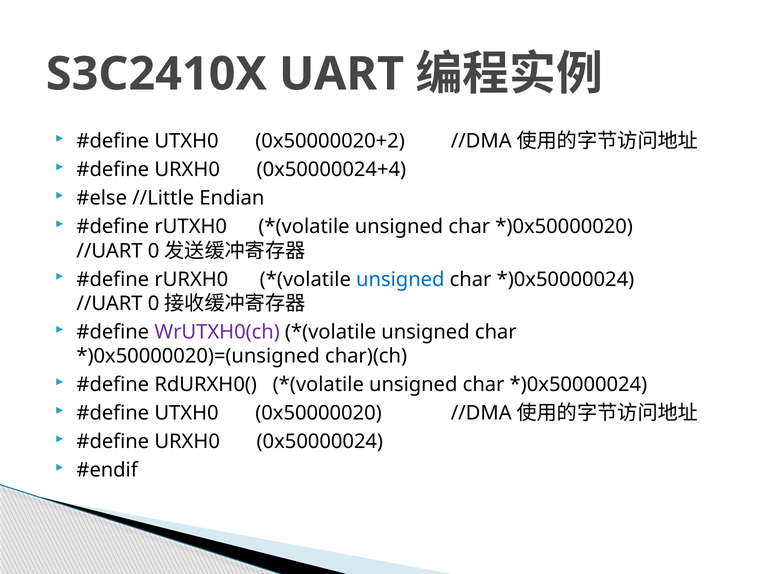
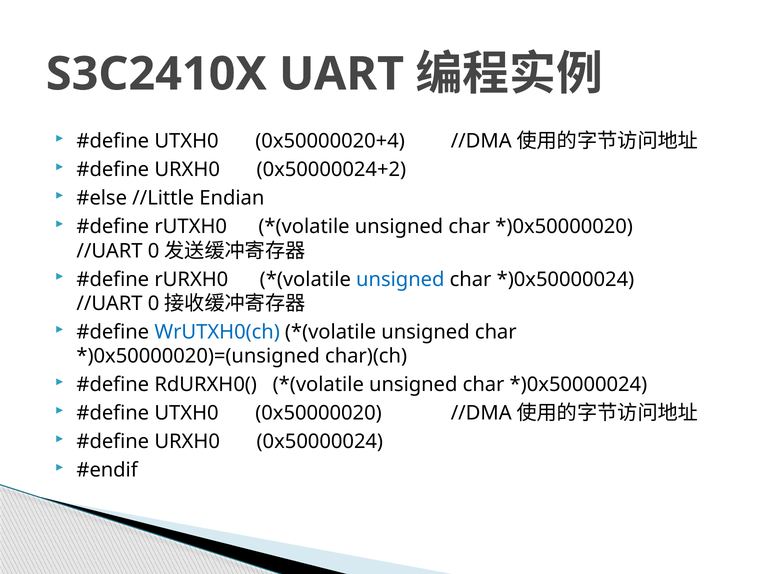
0x50000020+2: 0x50000020+2 -> 0x50000020+4 (330, 141)
0x50000024+4: 0x50000024+4 -> 0x50000024+2 (331, 170)
WrUTXH0(ch colour: purple -> blue (217, 332)
